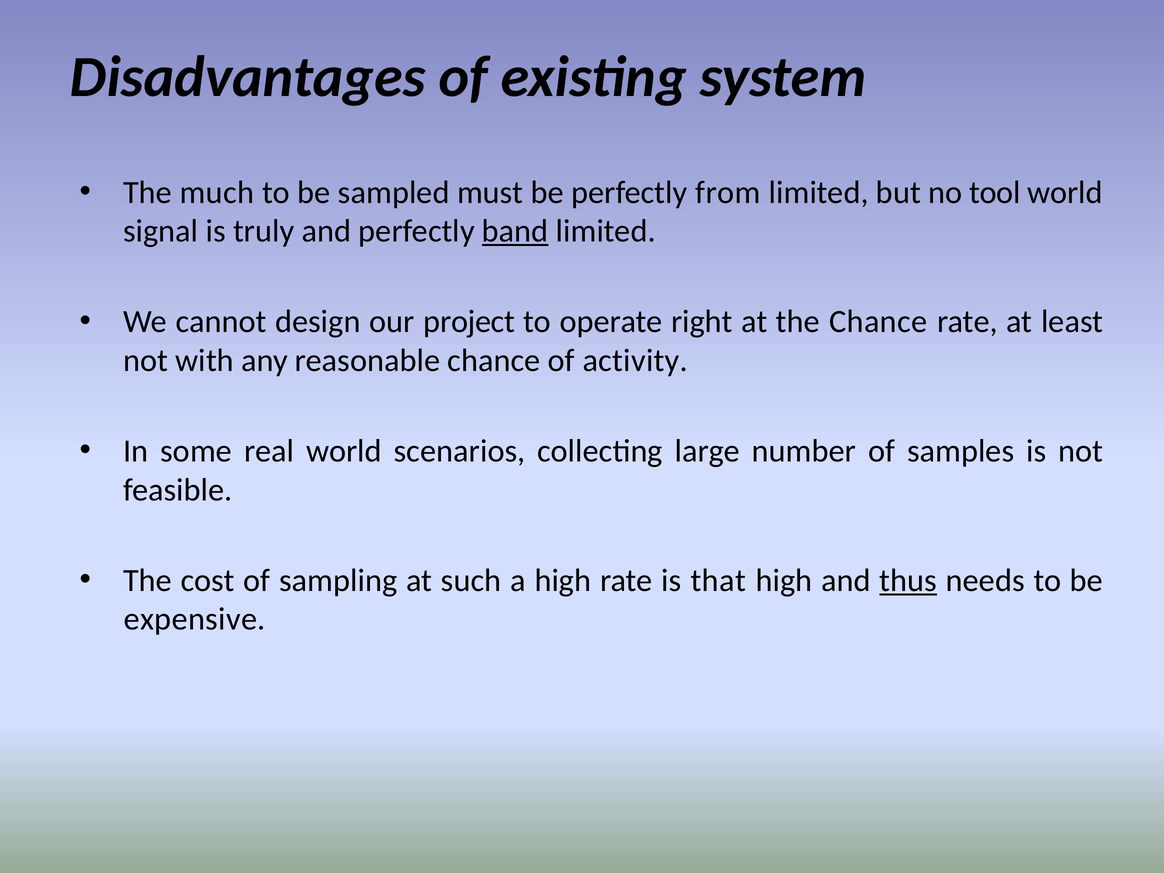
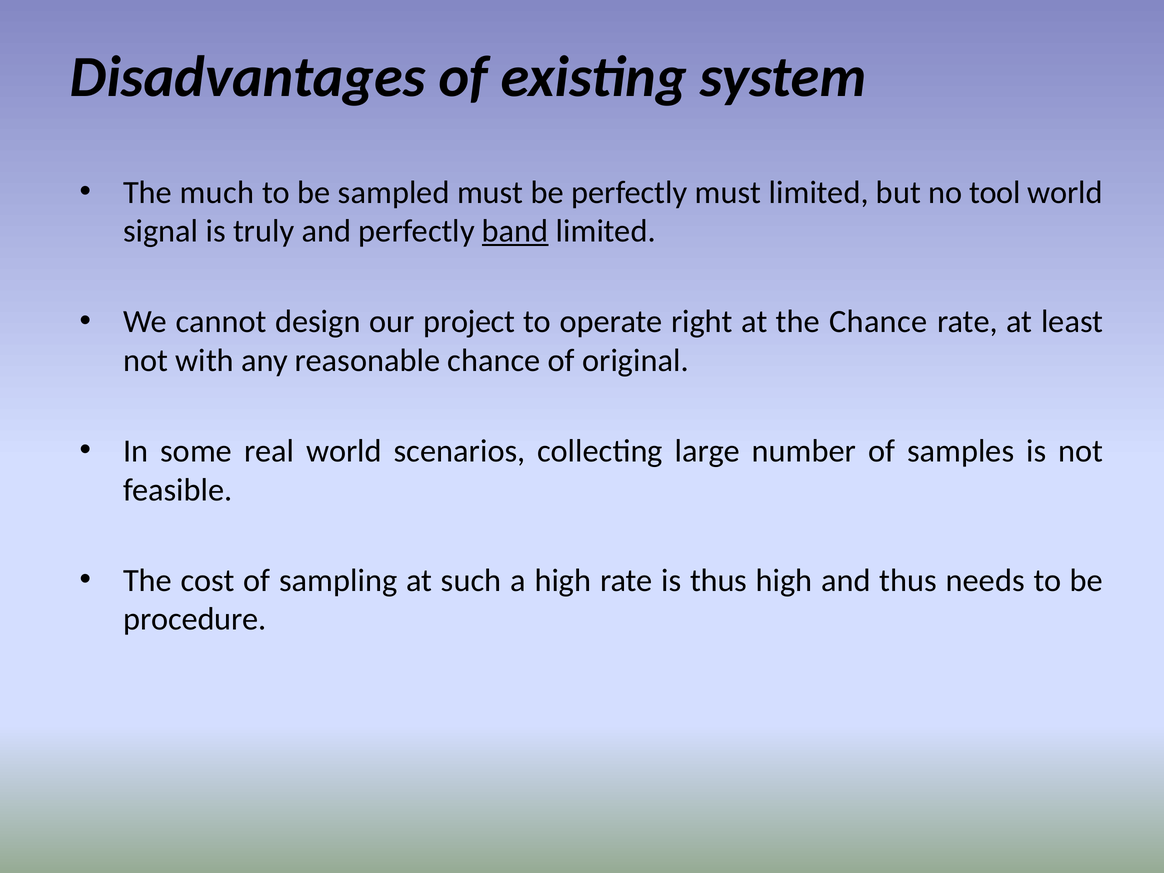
perfectly from: from -> must (728, 192)
activity: activity -> original (635, 361)
is that: that -> thus (719, 580)
thus underline: present -> none (908, 580)
expensive: expensive -> procedure (195, 619)
